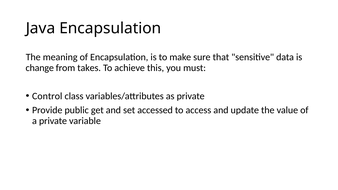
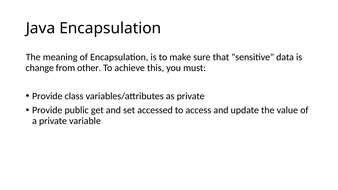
takes: takes -> other (89, 68)
Control: Control -> Provide (47, 96)
